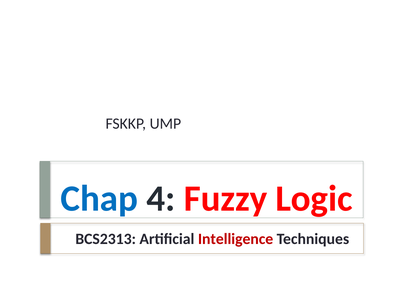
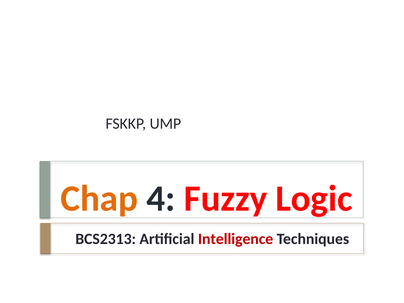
Chap colour: blue -> orange (99, 198)
